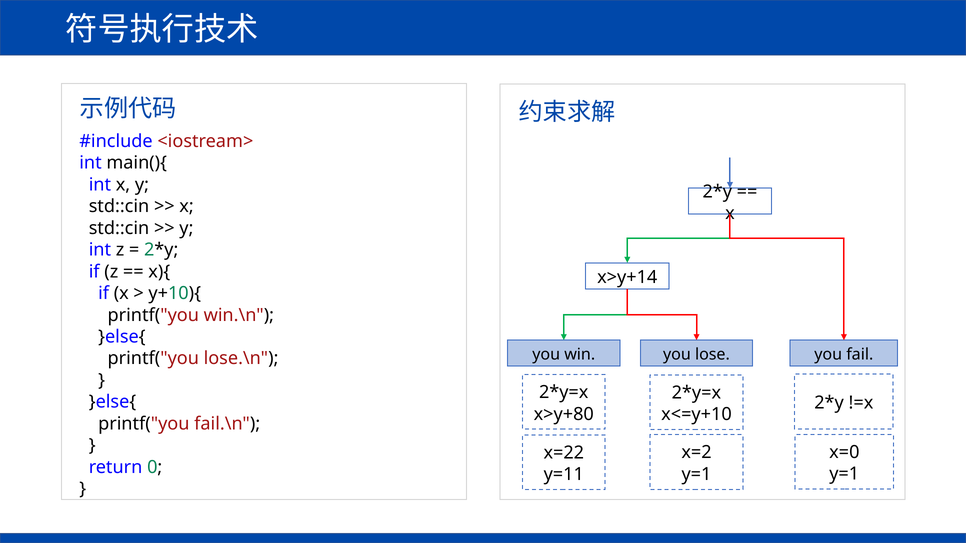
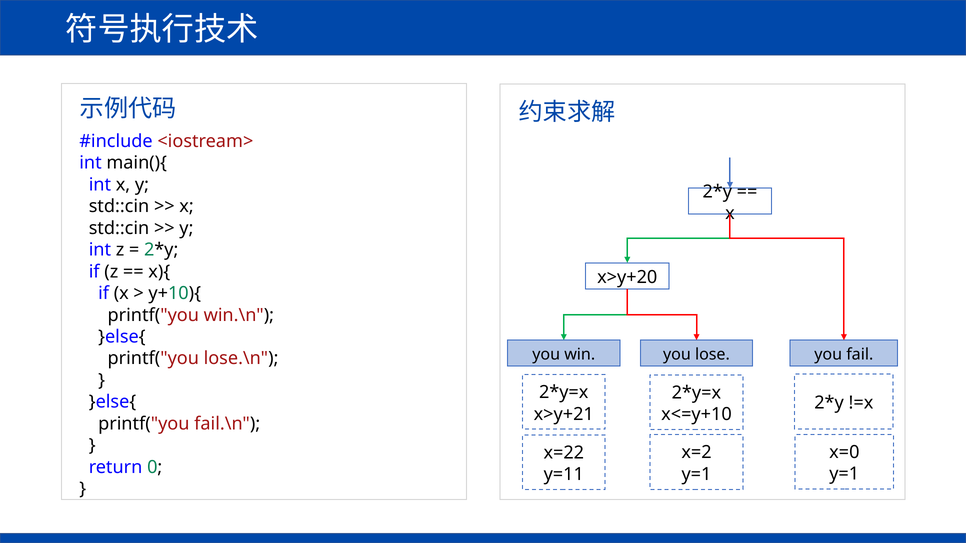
x>y+14: x>y+14 -> x>y+20 (627, 277)
x>y+80: x>y+80 -> x>y+21 (564, 414)
